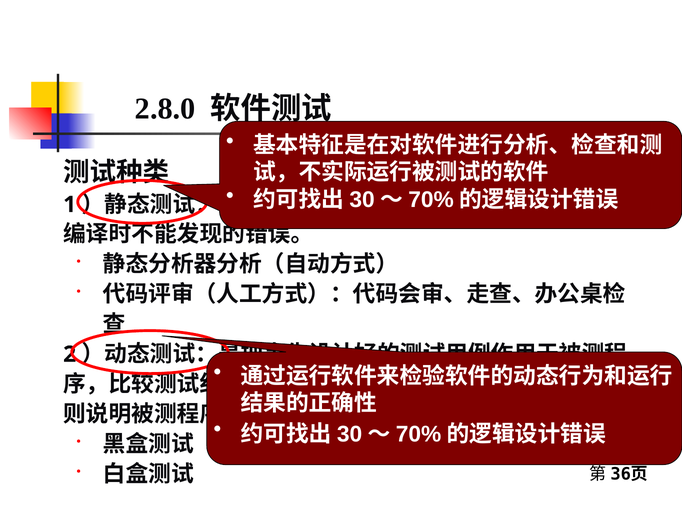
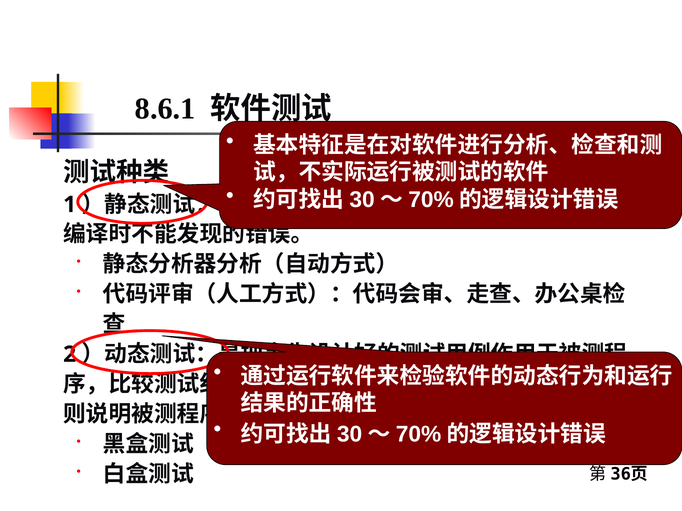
2.8.0: 2.8.0 -> 8.6.1 (165, 109)
